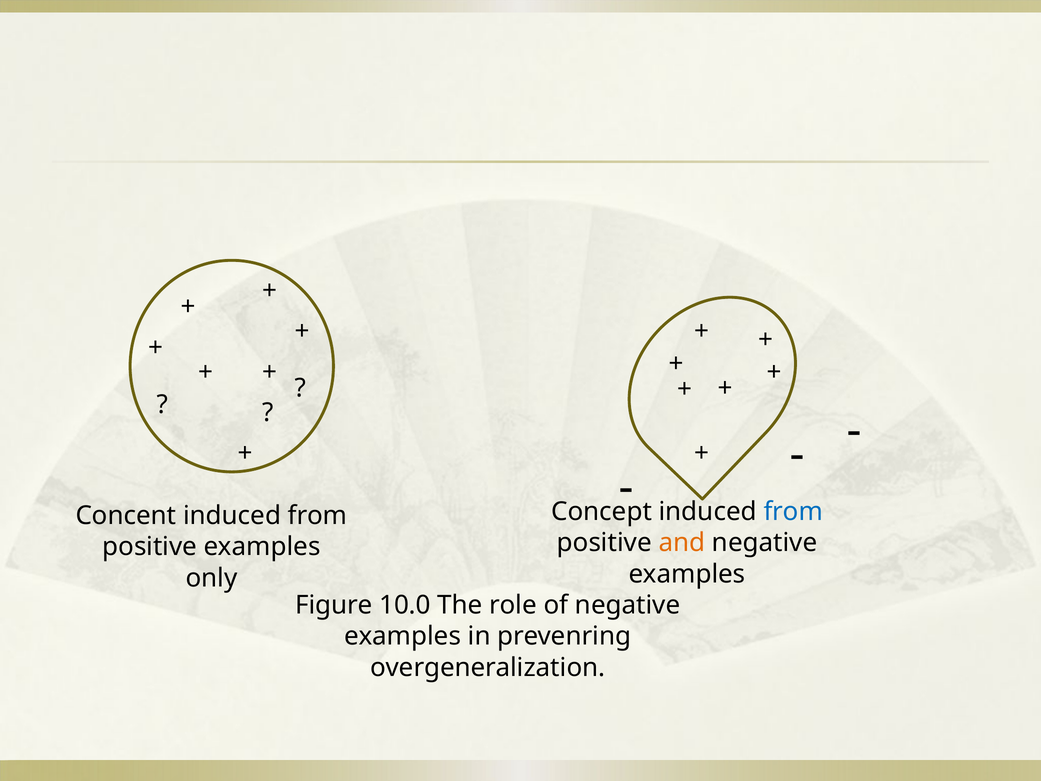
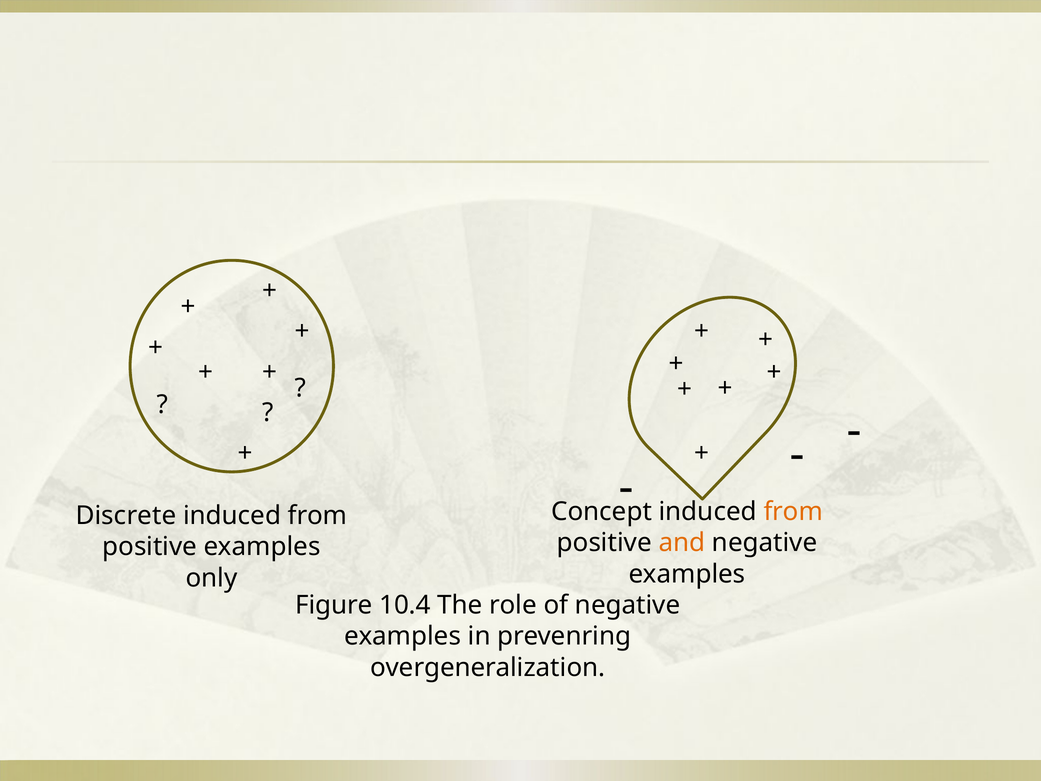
from colour: blue -> orange (793, 511)
Concent: Concent -> Discrete (126, 515)
10.0: 10.0 -> 10.4 (405, 605)
